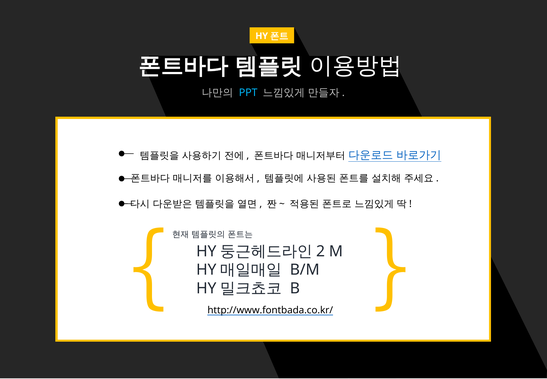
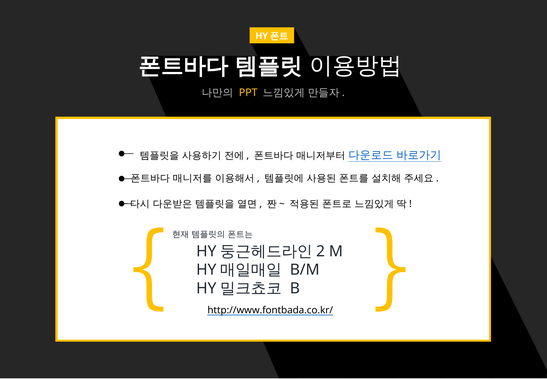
PPT colour: light blue -> yellow (248, 92)
